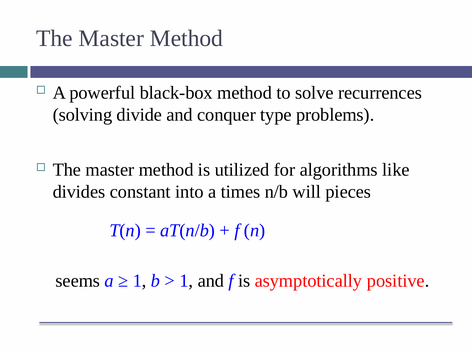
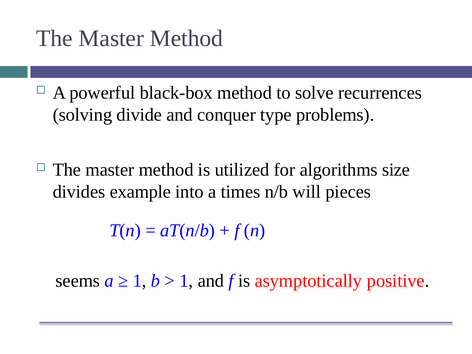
like: like -> size (396, 170)
constant: constant -> example (140, 192)
